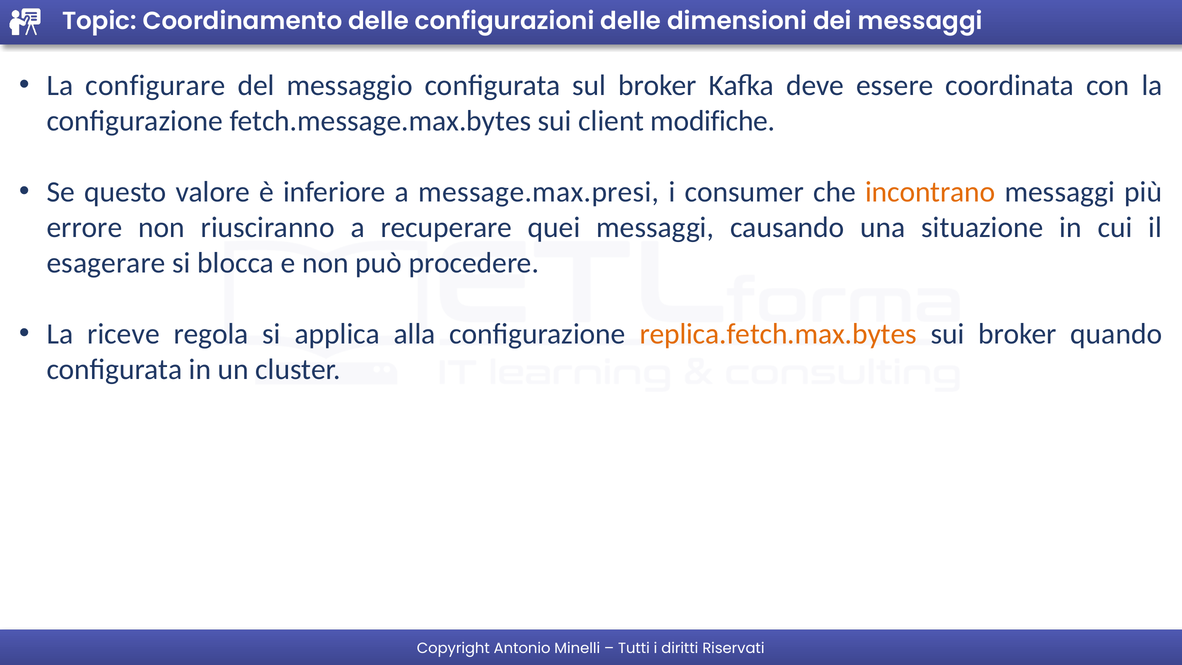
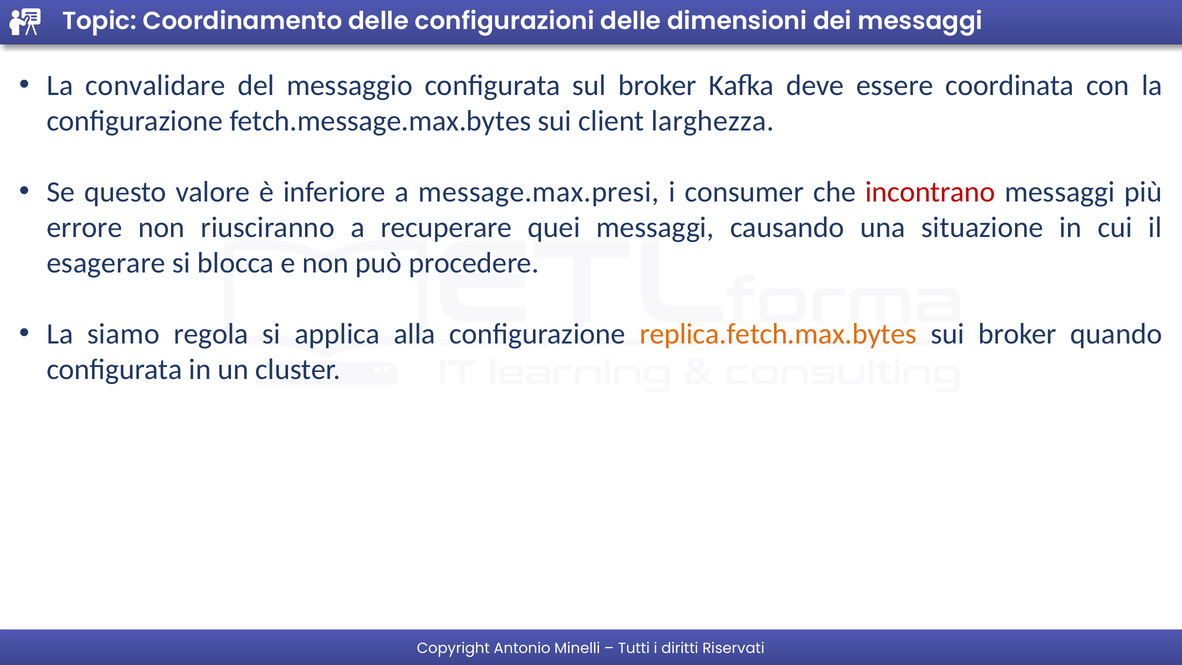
configurare: configurare -> convalidare (155, 86)
modifiche: modifiche -> larghezza (713, 121)
incontrano colour: orange -> red (930, 192)
riceve: riceve -> siamo (123, 334)
